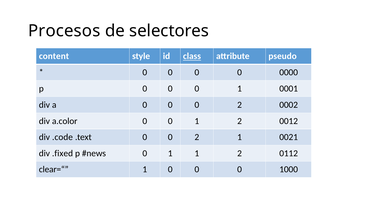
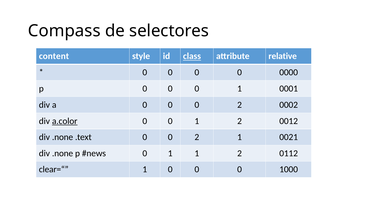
Procesos: Procesos -> Compass (64, 31)
pseudo: pseudo -> relative (283, 56)
a.color underline: none -> present (65, 121)
.code: .code -> .none (63, 137)
.fixed: .fixed -> .none (63, 153)
